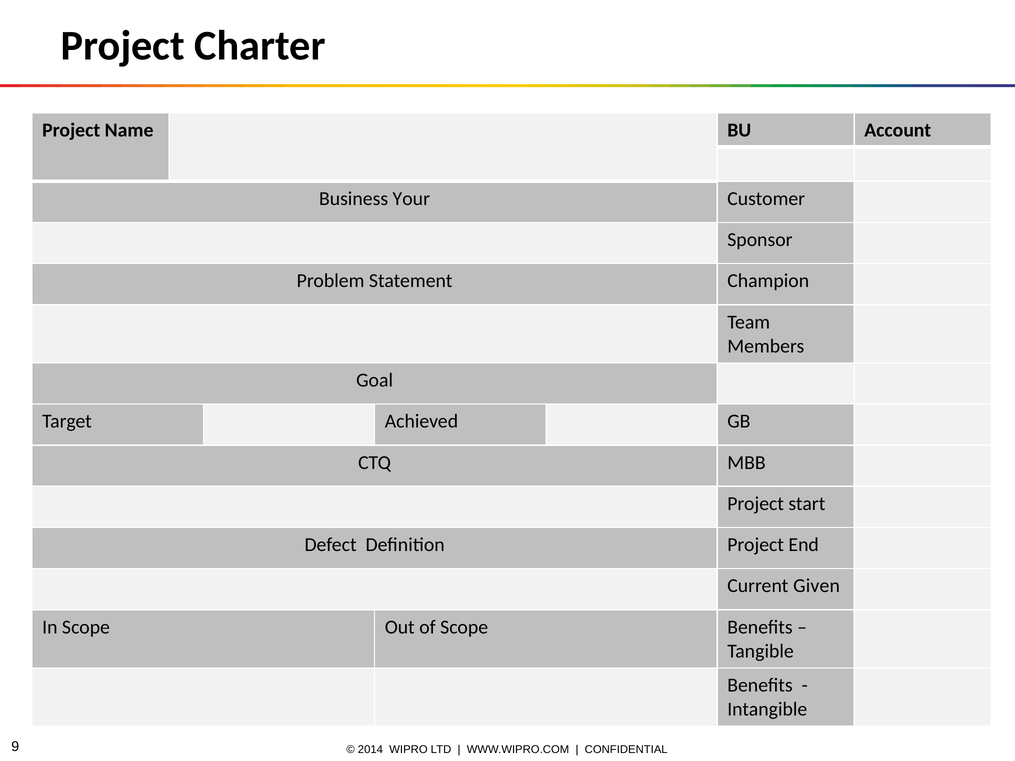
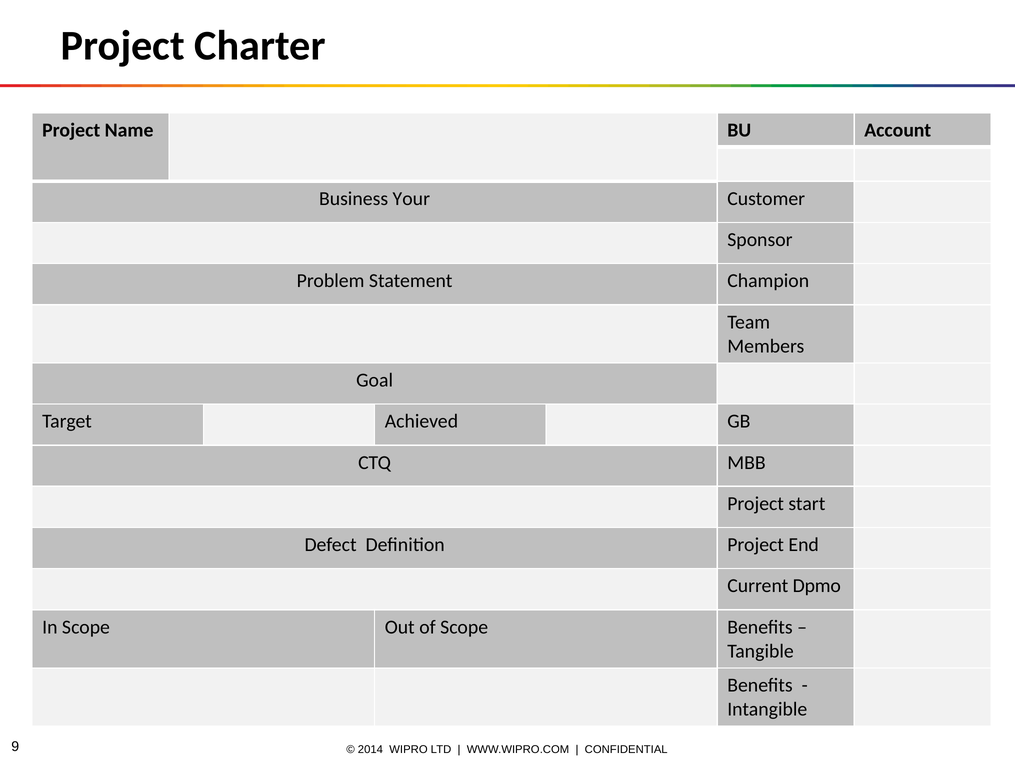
Given: Given -> Dpmo (817, 586)
